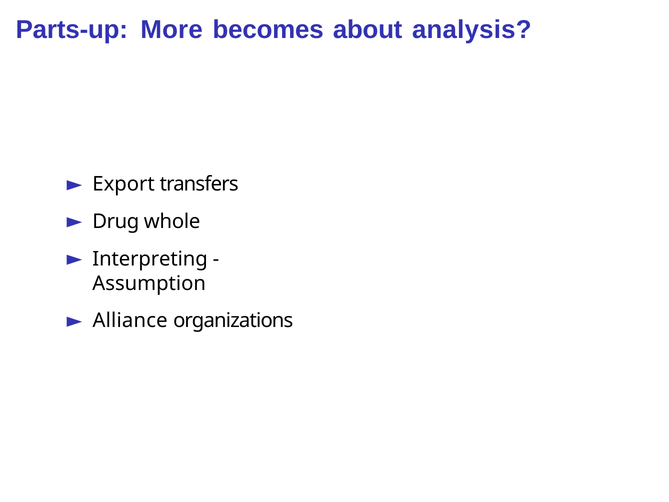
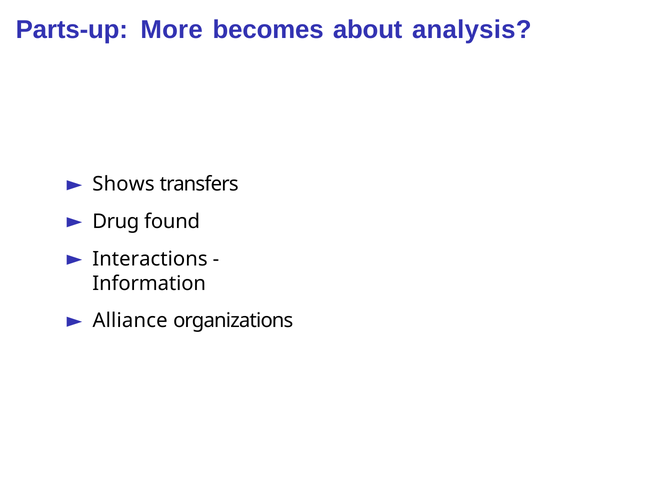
Export: Export -> Shows (123, 184)
whole: whole -> found (172, 222)
Interpreting: Interpreting -> Interactions (150, 259)
Assumption: Assumption -> Information (149, 283)
